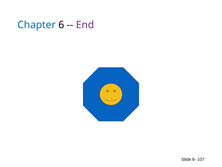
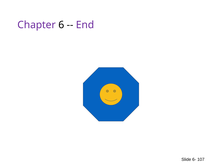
Chapter colour: blue -> purple (37, 25)
